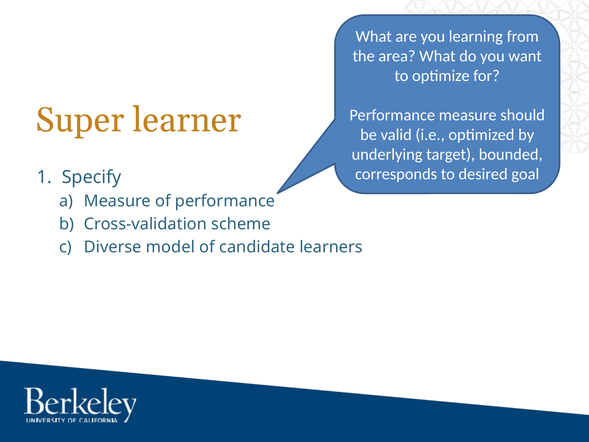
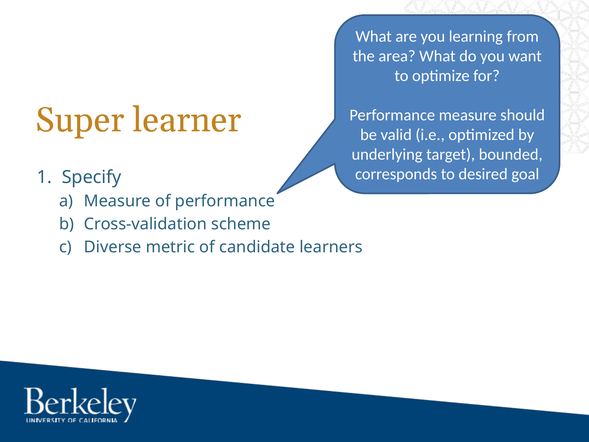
model: model -> metric (170, 247)
